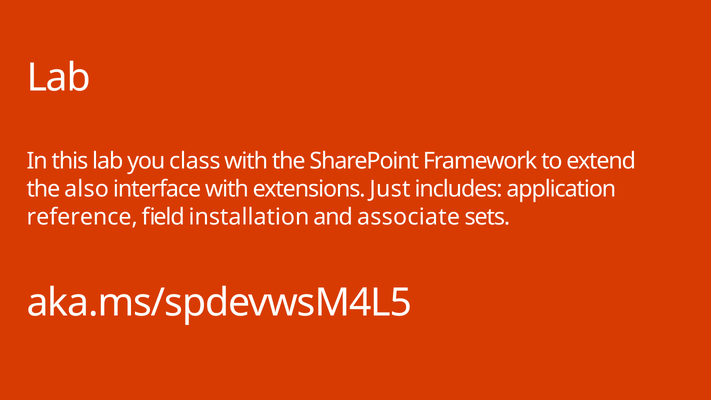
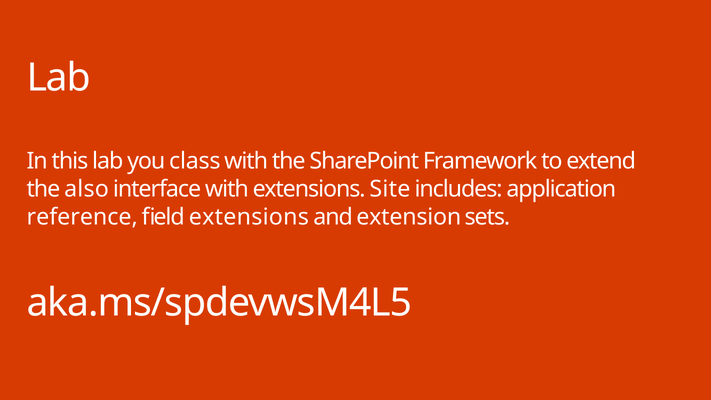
Just: Just -> Site (390, 189)
field installation: installation -> extensions (249, 217)
associate: associate -> extension (409, 217)
